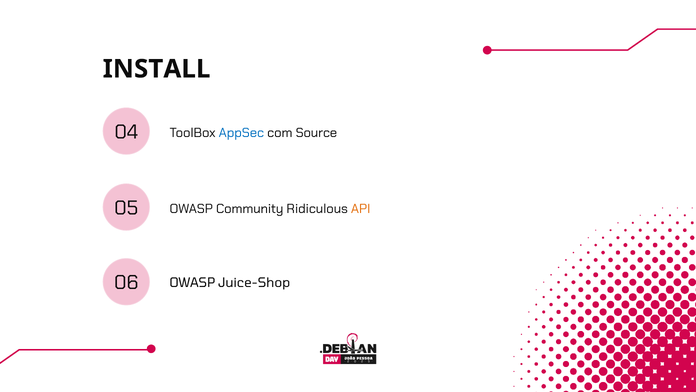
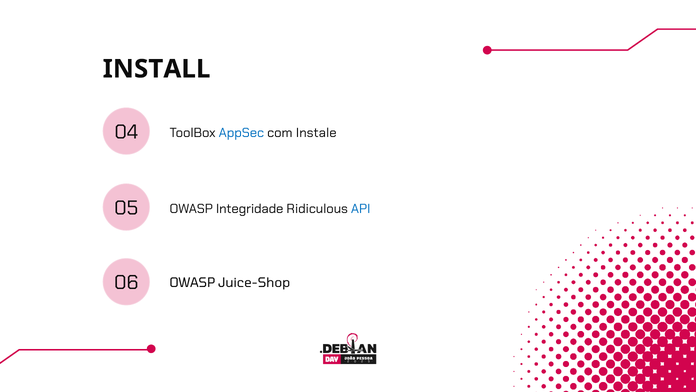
Source: Source -> Instale (316, 133)
Community: Community -> Integridade (250, 208)
API colour: orange -> blue (361, 208)
